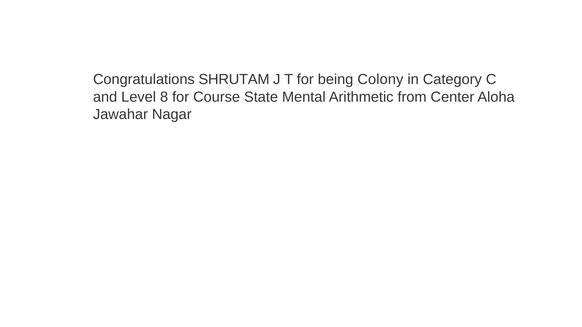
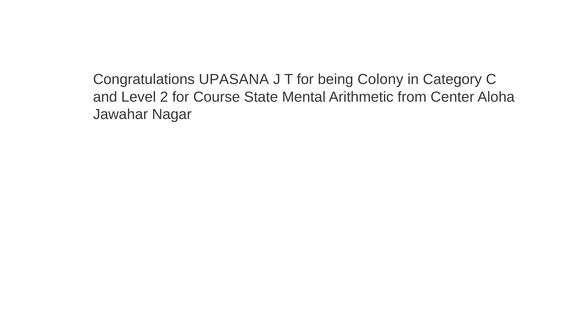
SHRUTAM: SHRUTAM -> UPASANA (234, 80)
8: 8 -> 2 (164, 97)
